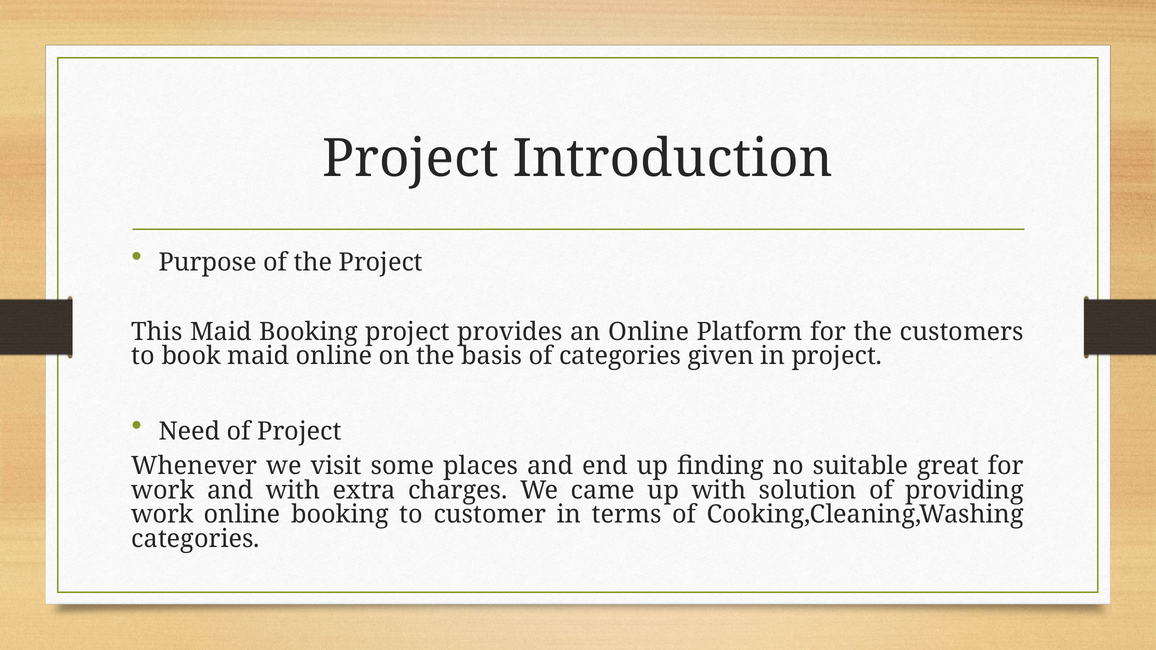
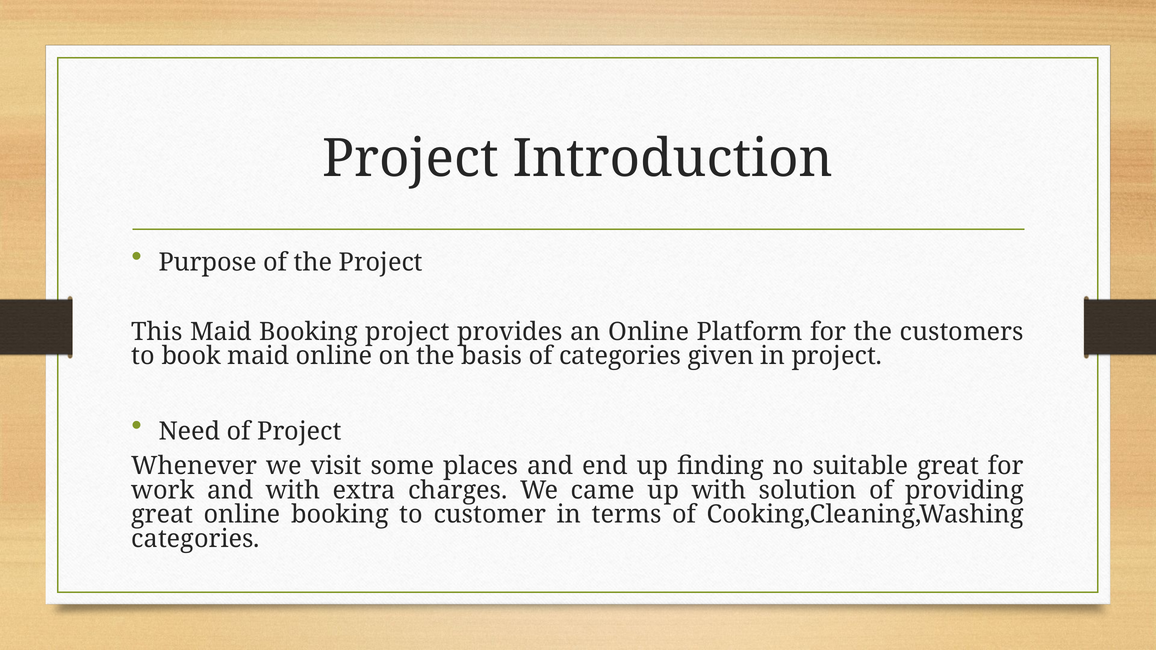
work: work -> great (162, 515)
